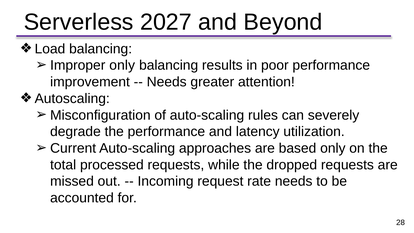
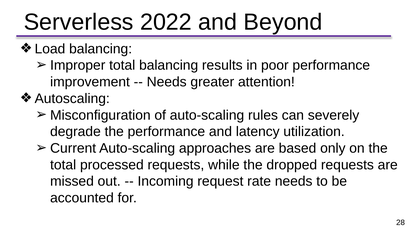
2027: 2027 -> 2022 (166, 22)
only: only -> total (122, 65)
